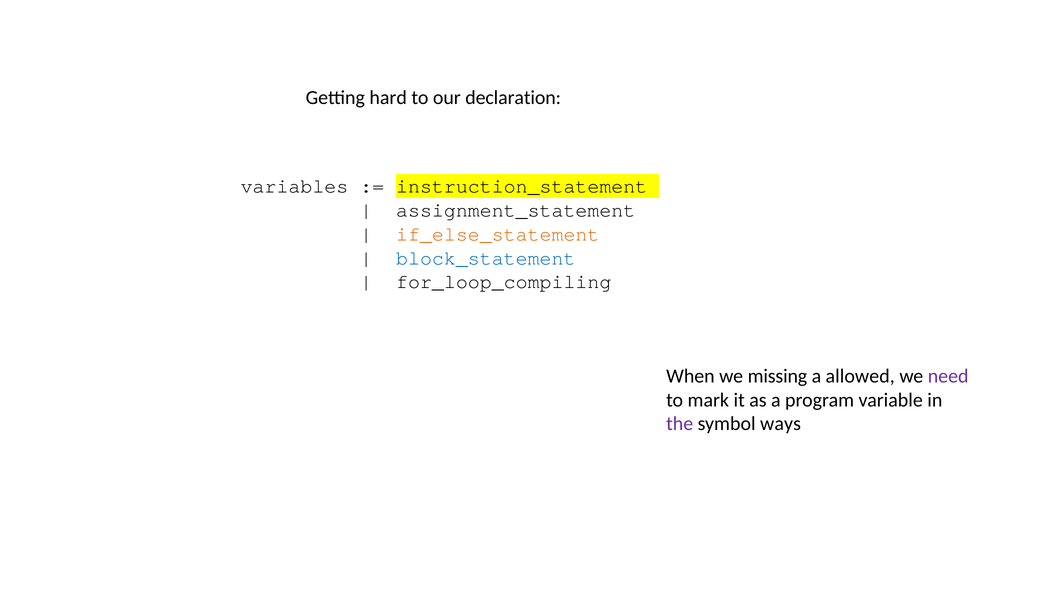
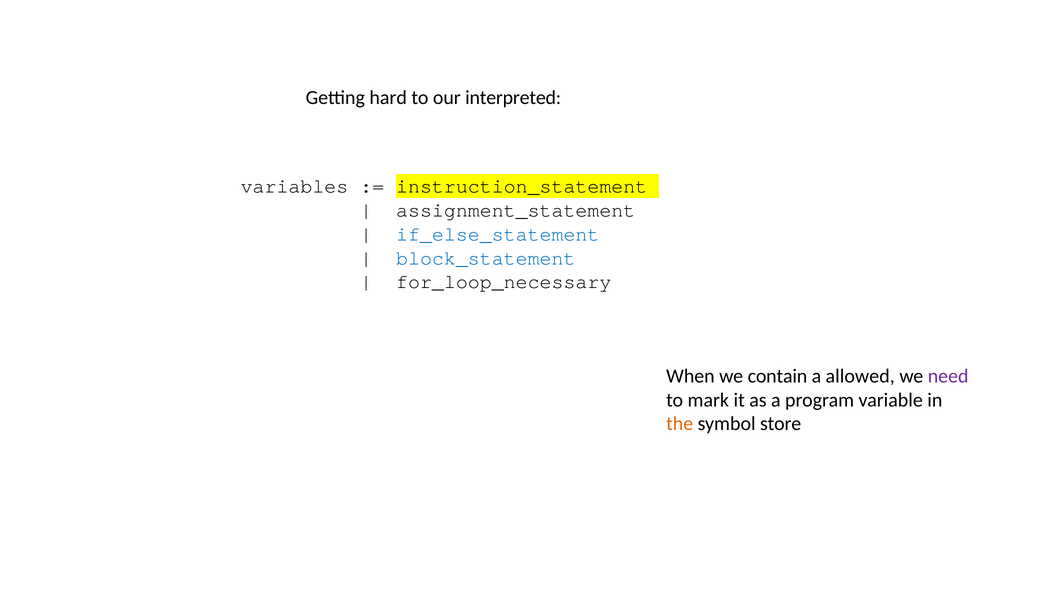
declaration: declaration -> interpreted (513, 98)
if_else_statement colour: orange -> blue (498, 234)
for_loop_compiling: for_loop_compiling -> for_loop_necessary (504, 282)
missing: missing -> contain (777, 376)
the colour: purple -> orange (680, 424)
ways: ways -> store (781, 424)
